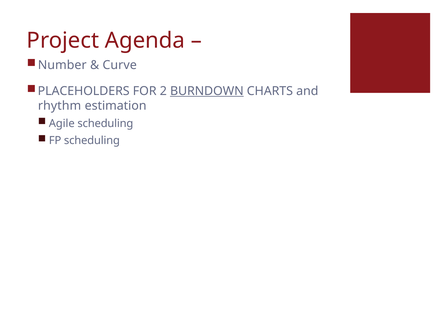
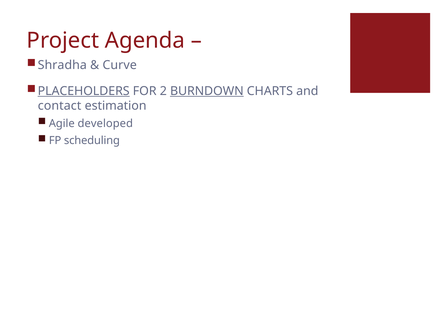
Number: Number -> Shradha (62, 65)
PLACEHOLDERS underline: none -> present (84, 91)
rhythm: rhythm -> contact (60, 106)
Agile scheduling: scheduling -> developed (105, 123)
